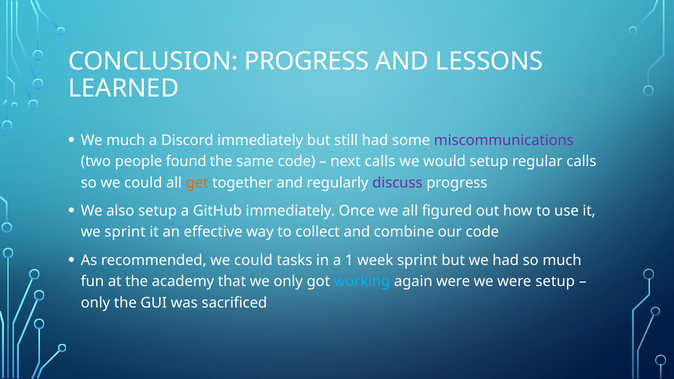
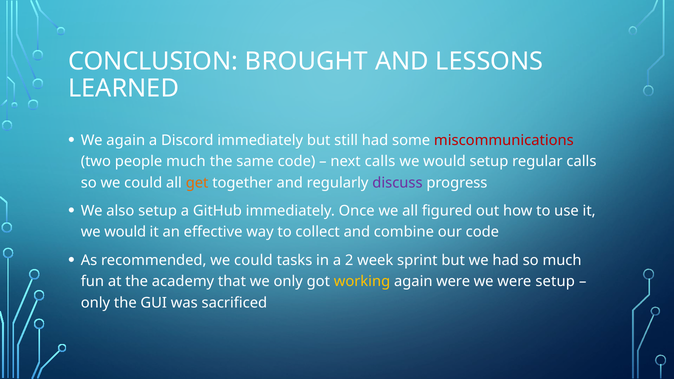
CONCLUSION PROGRESS: PROGRESS -> BROUGHT (306, 61)
We much: much -> again (126, 140)
miscommunications colour: purple -> red (504, 140)
people found: found -> much (186, 162)
sprint: sprint -> would (125, 232)
1: 1 -> 2 (349, 260)
working colour: light blue -> yellow (362, 282)
